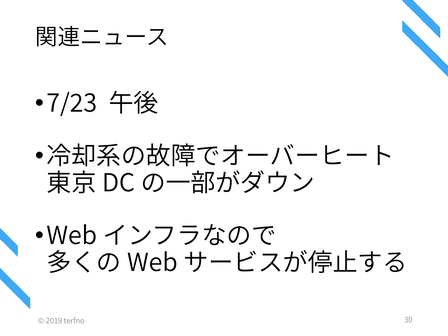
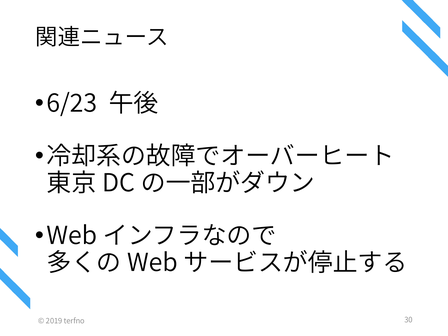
7/23: 7/23 -> 6/23 (72, 104)
